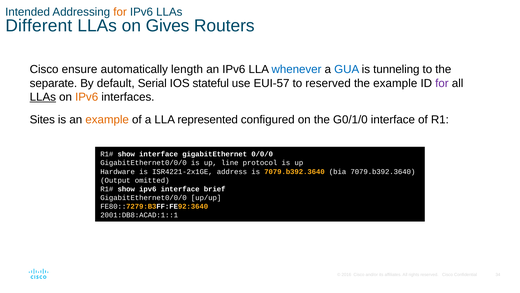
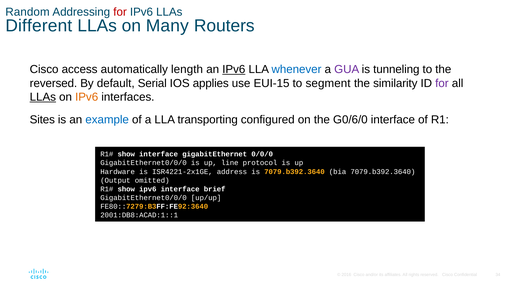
Intended: Intended -> Random (28, 12)
for colour: orange -> red (120, 12)
Gives: Gives -> Many (167, 26)
ensure: ensure -> access (80, 69)
IPv6 underline: none -> present (234, 69)
GUA colour: blue -> purple (347, 69)
separate: separate -> reversed (53, 83)
stateful: stateful -> applies (211, 83)
EUI-57: EUI-57 -> EUI-15 (272, 83)
to reserved: reserved -> segment (328, 83)
the example: example -> similarity (395, 83)
example colour: orange -> blue (107, 119)
represented: represented -> transporting (208, 119)
G0/1/0: G0/1/0 -> G0/6/0 (350, 119)
